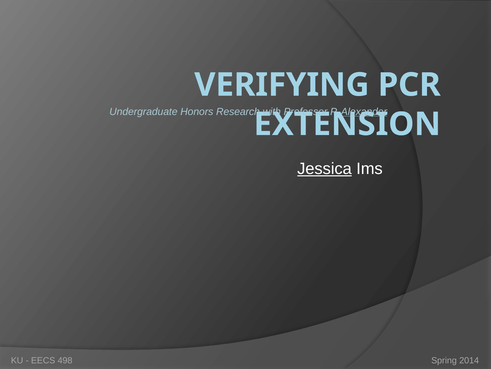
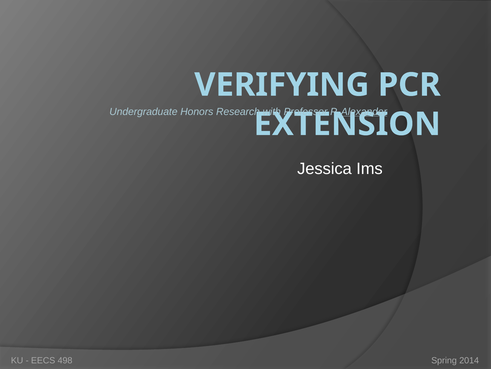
Jessica underline: present -> none (324, 168)
